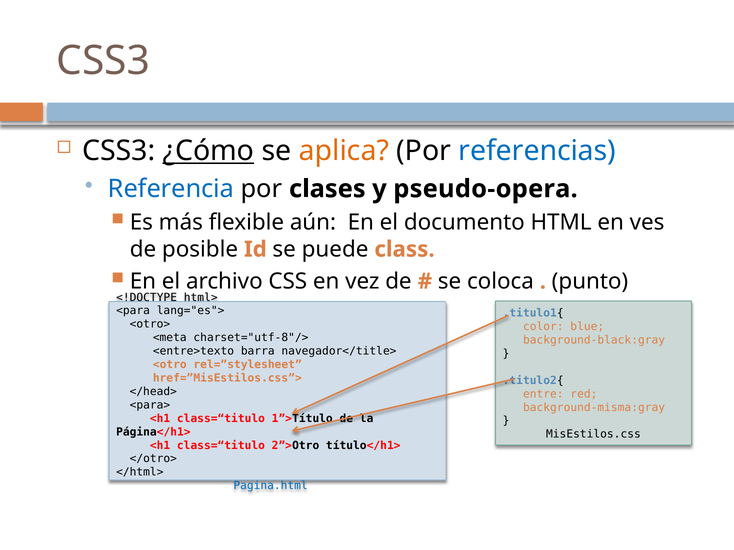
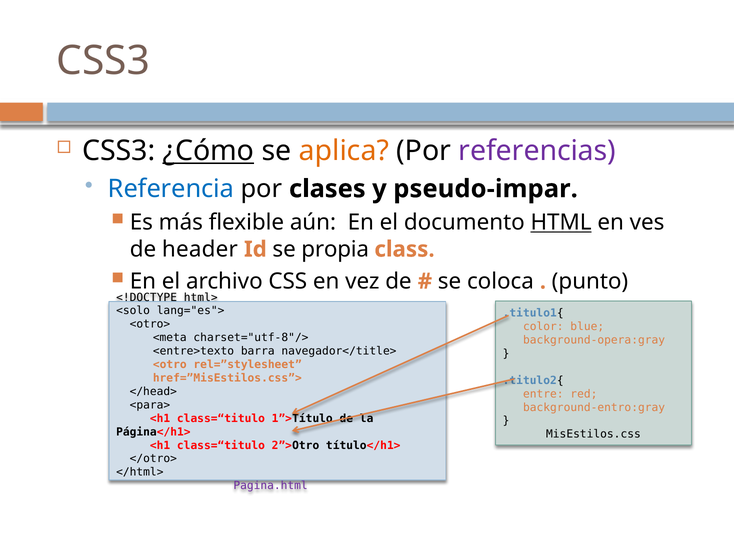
referencias colour: blue -> purple (537, 151)
pseudo-opera: pseudo-opera -> pseudo-impar (486, 189)
HTML underline: none -> present (561, 223)
posible: posible -> header (200, 250)
puede: puede -> propia (335, 250)
<para: <para -> <solo (133, 311)
background-black:gray: background-black:gray -> background-opera:gray (594, 340)
background-misma:gray: background-misma:gray -> background-entro:gray (594, 408)
Pagina.html colour: blue -> purple (271, 486)
